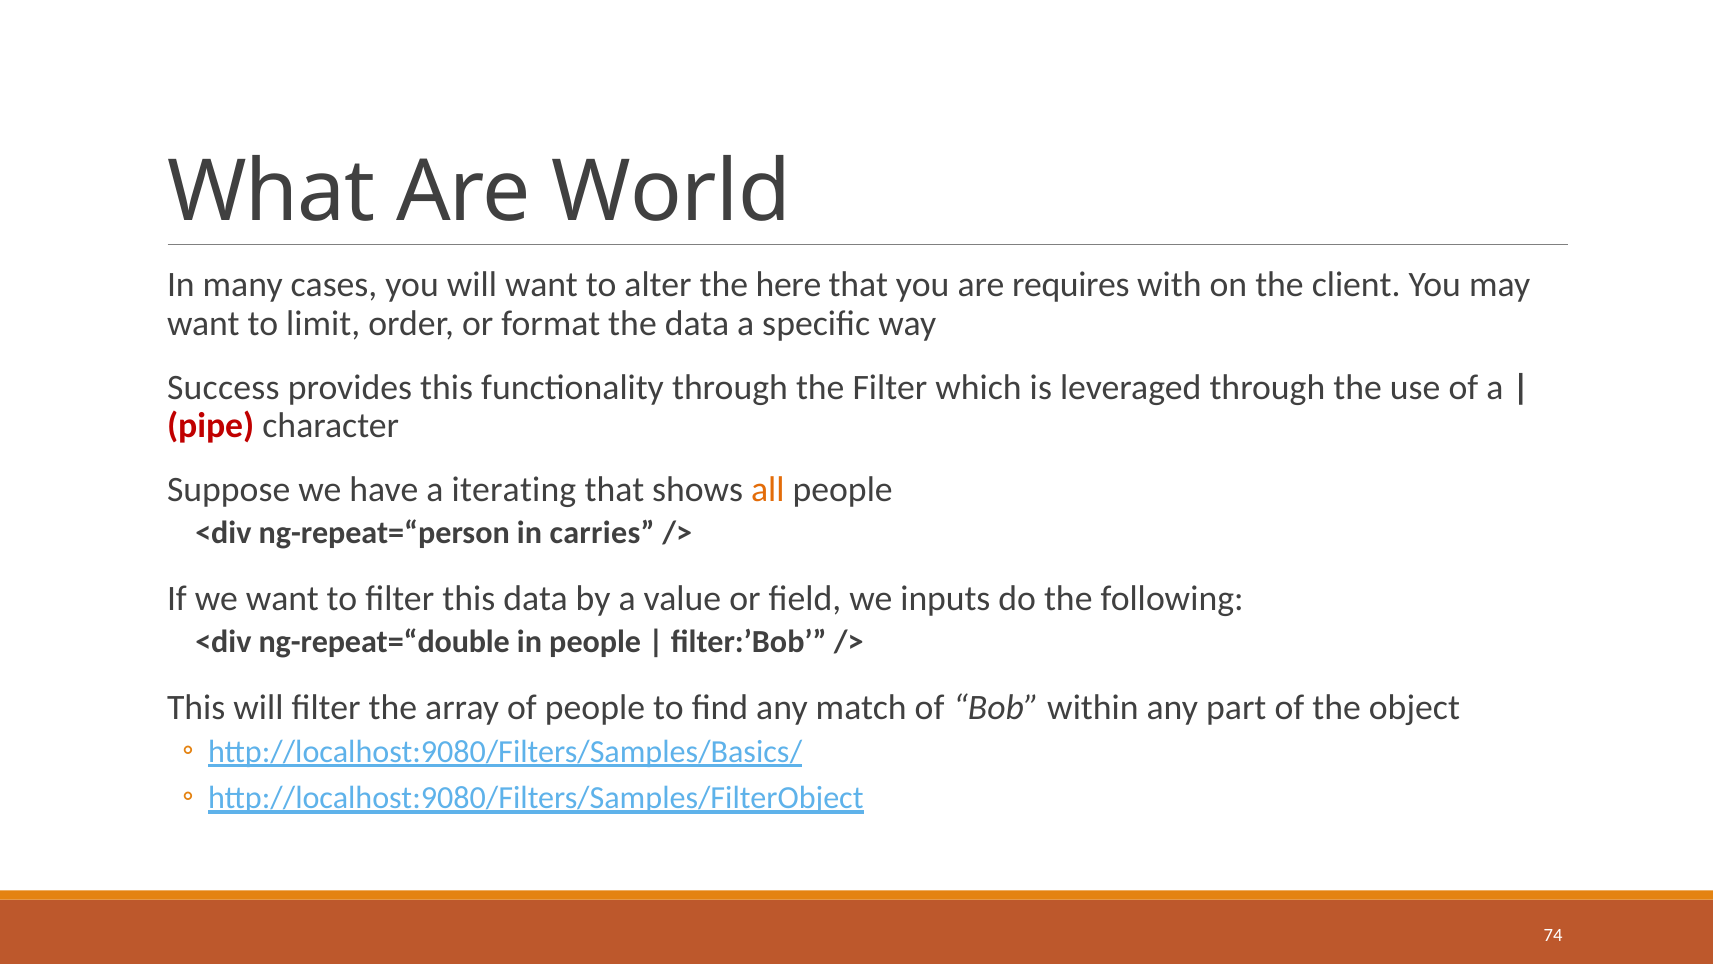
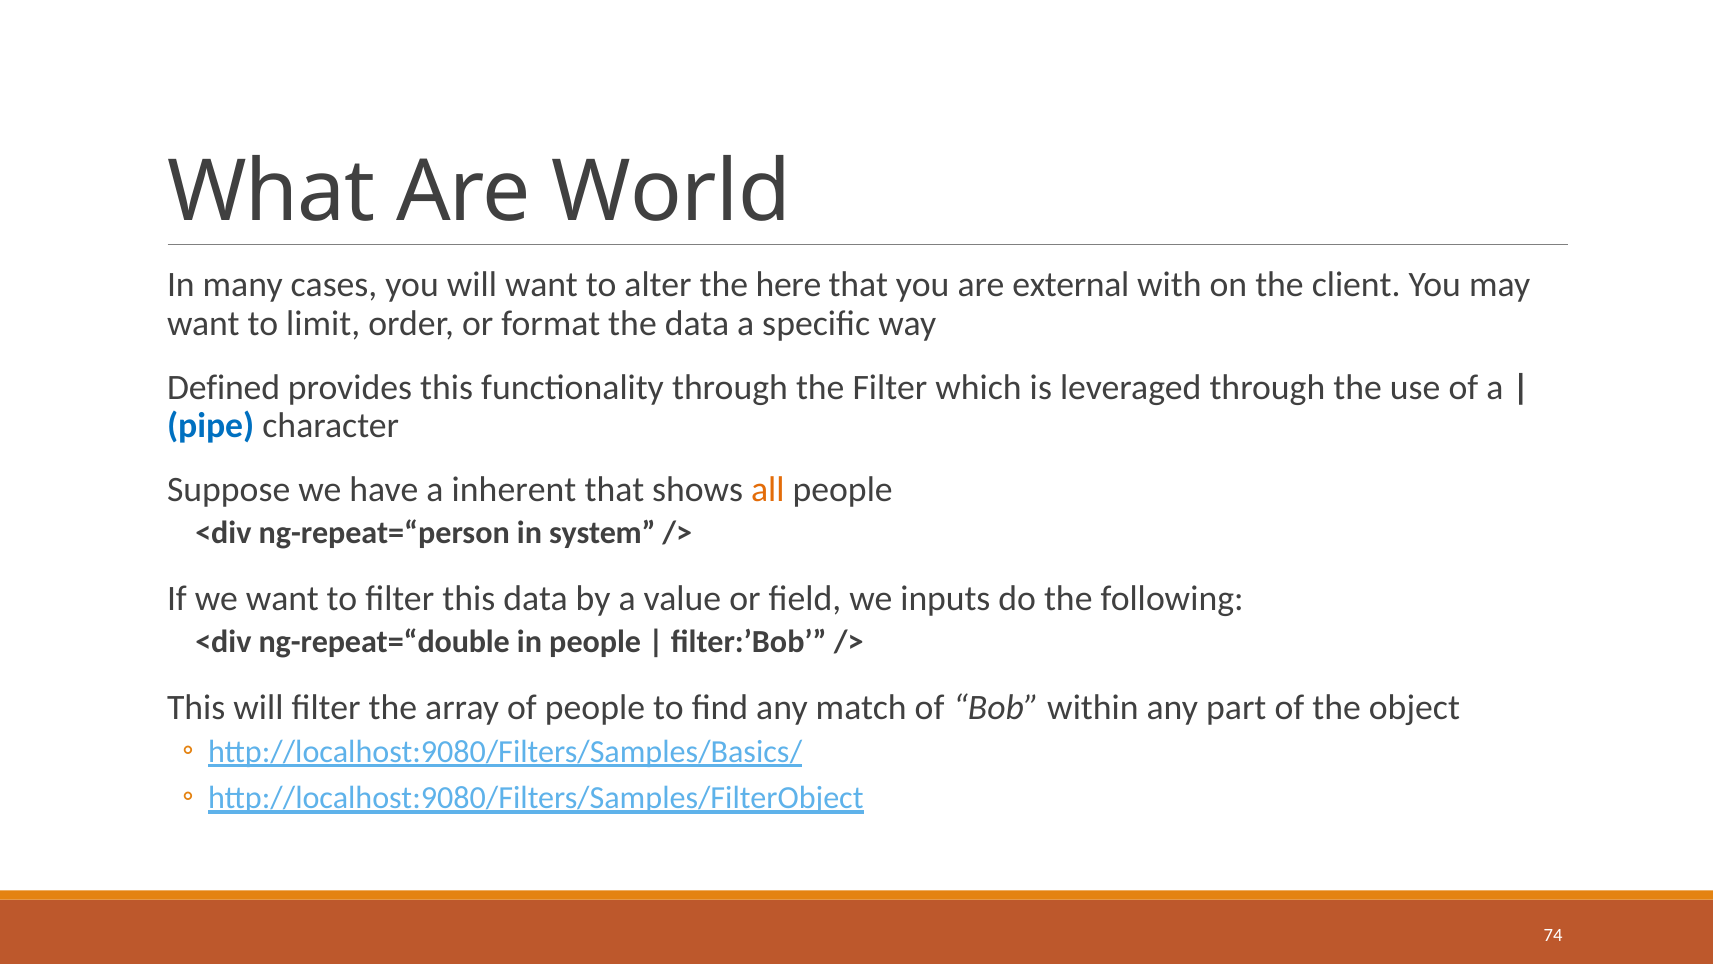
requires: requires -> external (1071, 285)
Success: Success -> Defined (224, 387)
pipe colour: red -> blue (211, 426)
iterating: iterating -> inherent (514, 489)
carries: carries -> system (602, 533)
